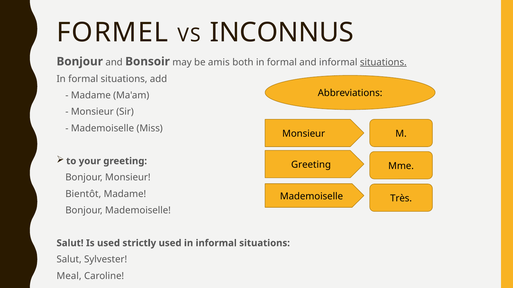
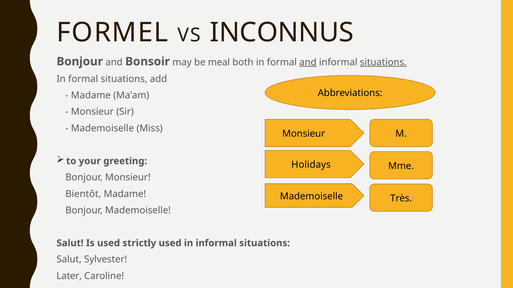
amis: amis -> meal (219, 62)
and underline: none -> present (308, 62)
Greeting: Greeting -> Holidays (311, 165)
Meal: Meal -> Later (69, 276)
